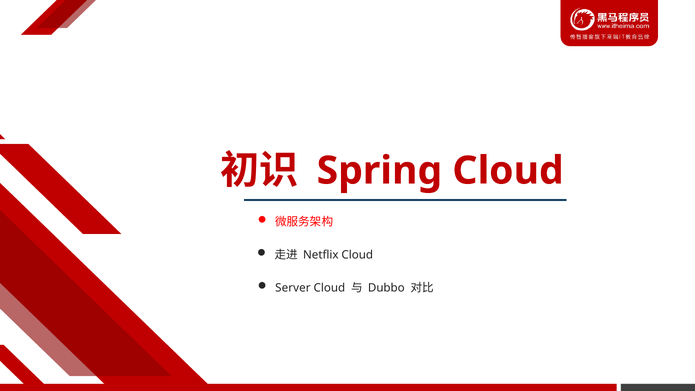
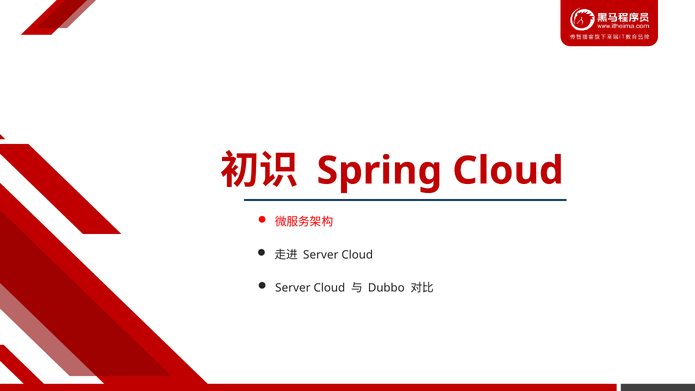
Netflix: Netflix -> Server (321, 255)
